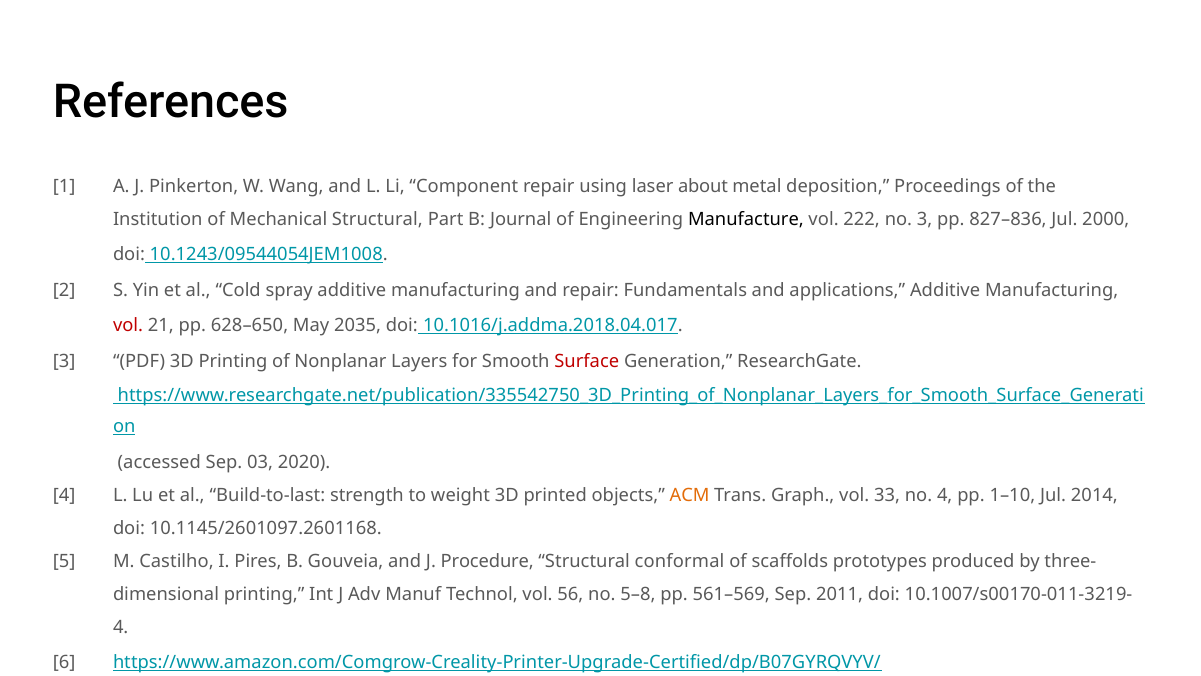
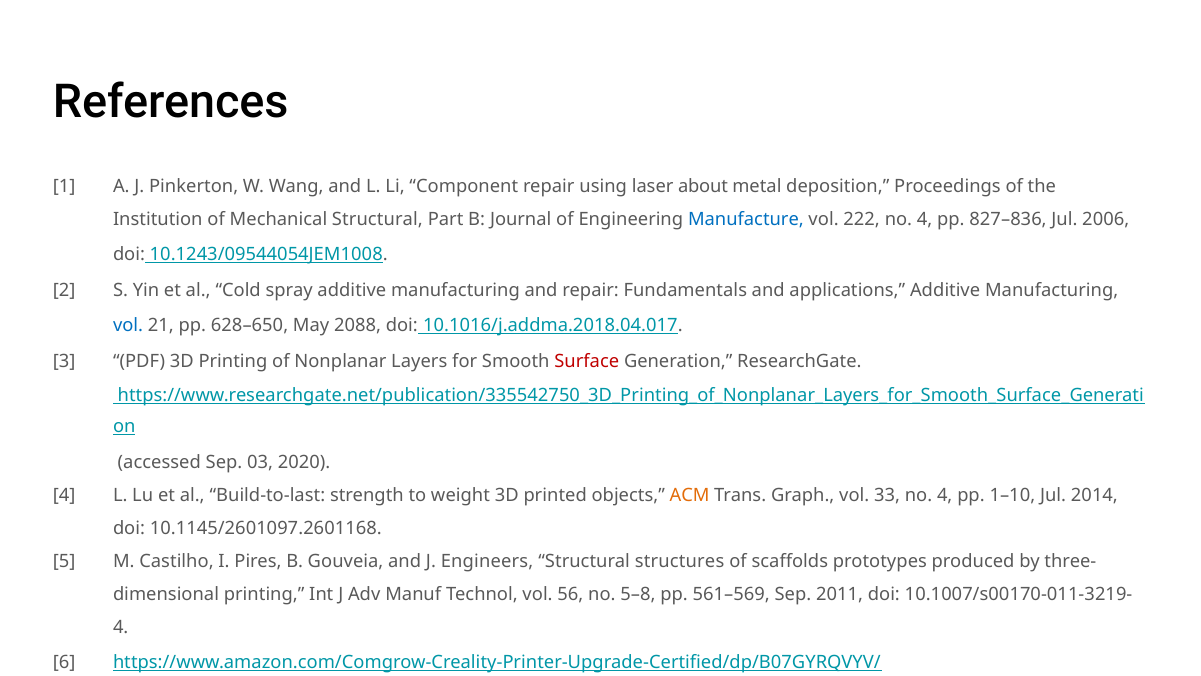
Manufacture colour: black -> blue (746, 220)
222 no 3: 3 -> 4 (925, 220)
2000: 2000 -> 2006 (1106, 220)
vol colour: red -> blue (128, 325)
2035: 2035 -> 2088 (358, 325)
Procedure: Procedure -> Engineers (487, 561)
conformal: conformal -> structures (680, 561)
